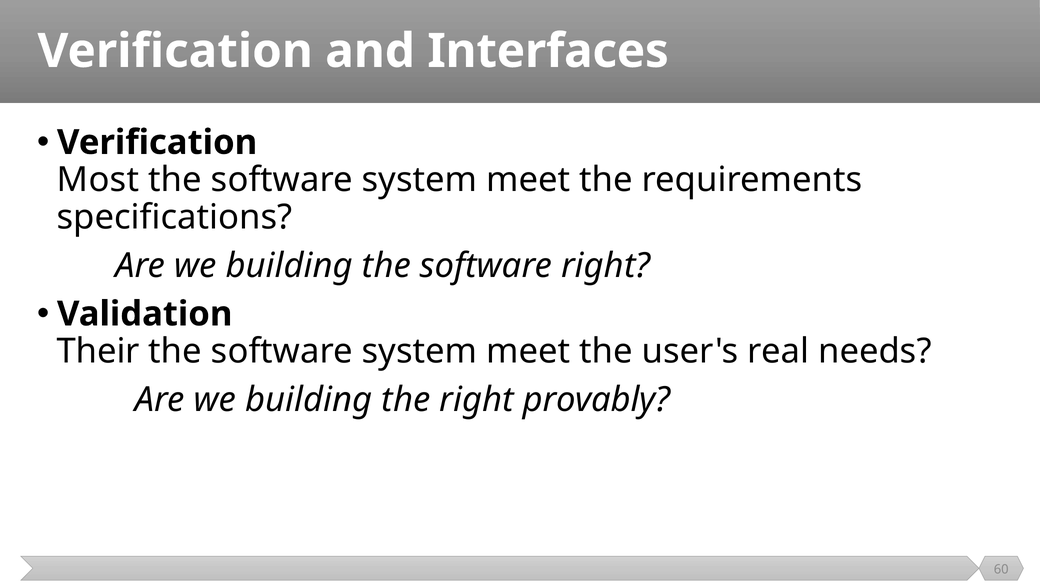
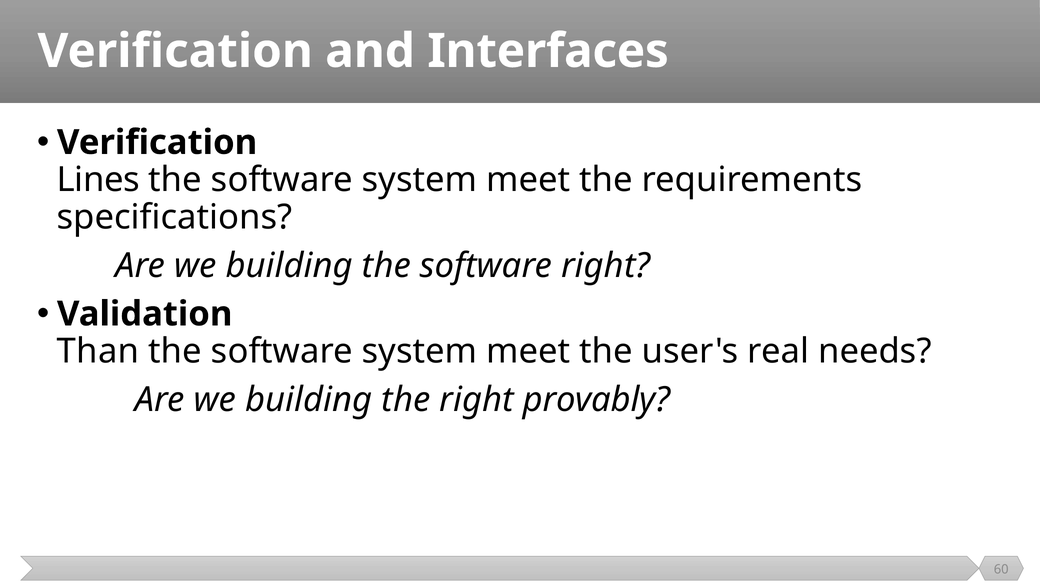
Most: Most -> Lines (98, 180)
Their: Their -> Than (98, 351)
